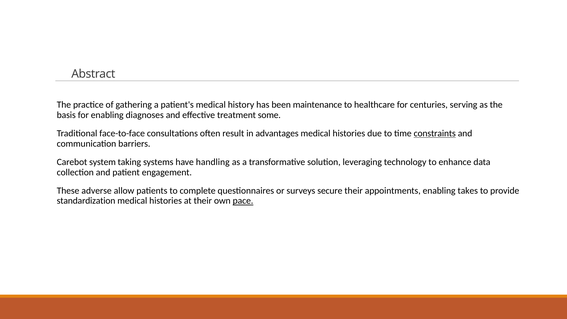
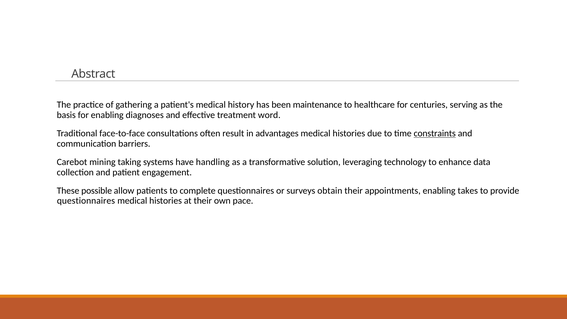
some: some -> word (269, 115)
system: system -> mining (102, 162)
adverse: adverse -> possible (97, 191)
secure: secure -> obtain (330, 191)
standardization: standardization -> questionnaires (86, 201)
pace underline: present -> none (243, 201)
